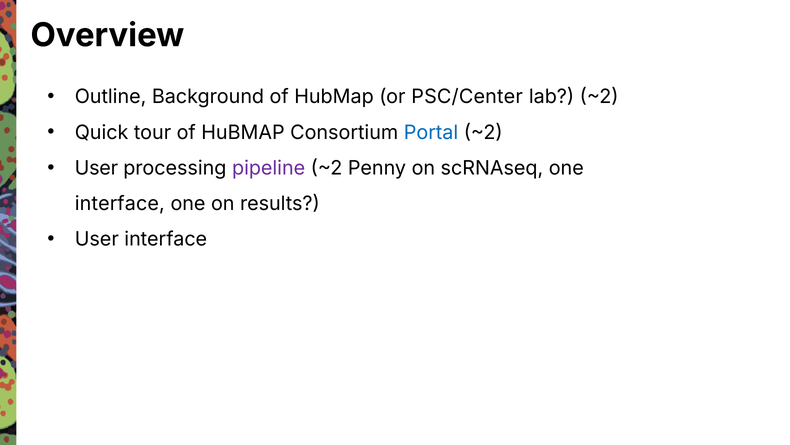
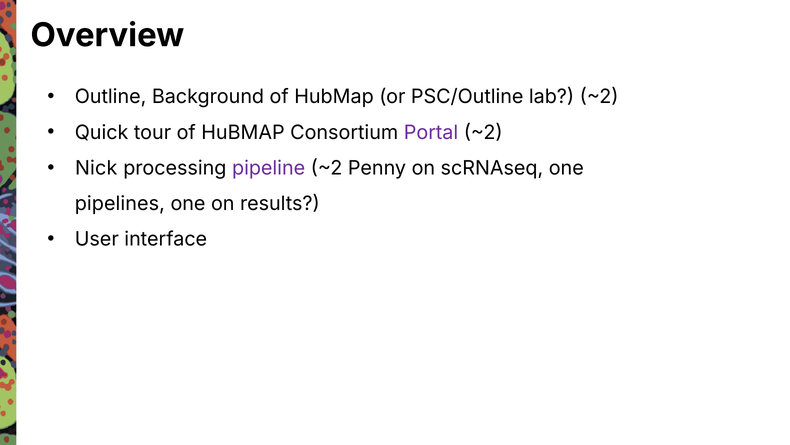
PSC/Center: PSC/Center -> PSC/Outline (467, 97)
Portal colour: blue -> purple (431, 132)
User: User -> Nick (96, 168)
interface: interface -> pipelines (120, 203)
